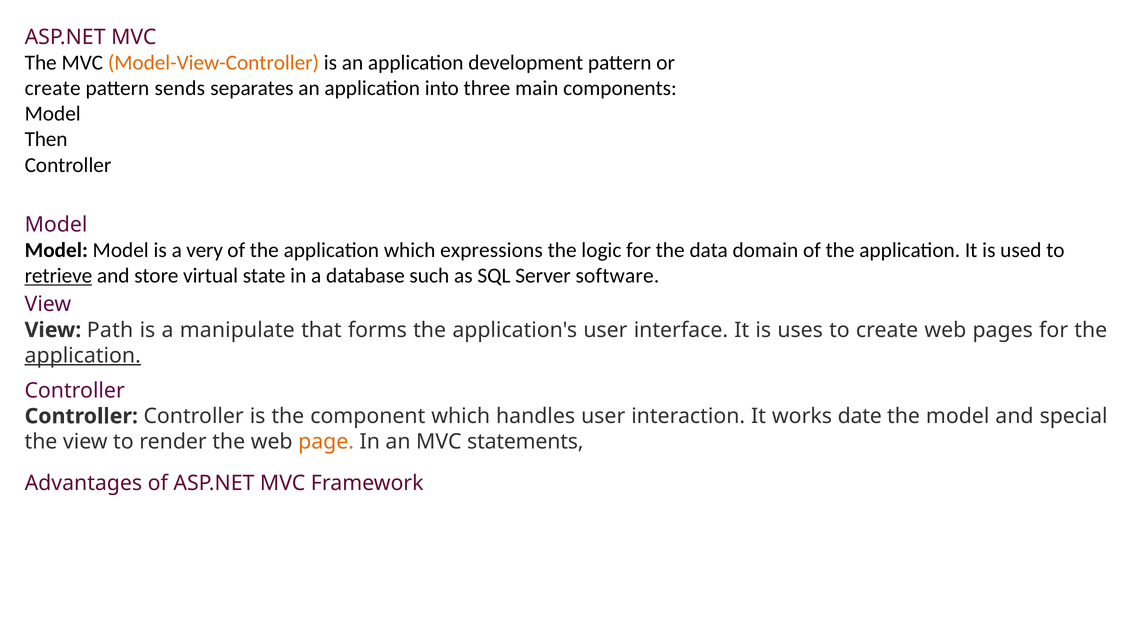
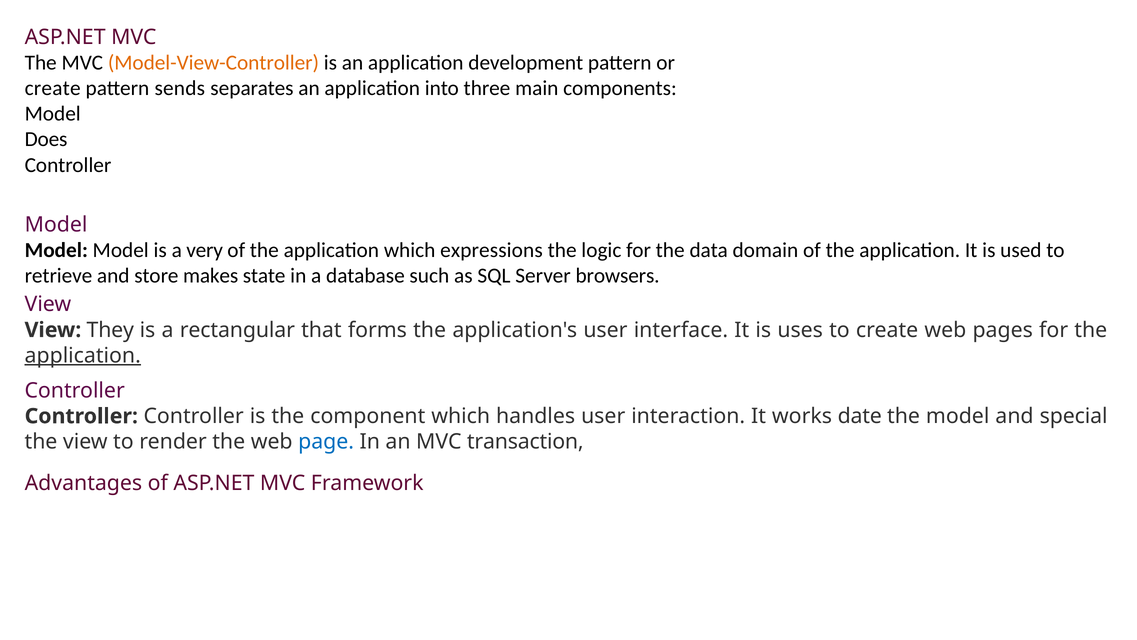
Then: Then -> Does (46, 139)
retrieve underline: present -> none (58, 276)
virtual: virtual -> makes (211, 276)
software: software -> browsers (618, 276)
Path: Path -> They (110, 330)
manipulate: manipulate -> rectangular (237, 330)
page colour: orange -> blue (326, 442)
statements: statements -> transaction (525, 442)
